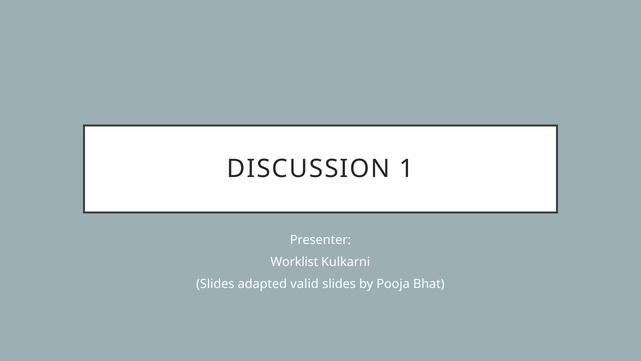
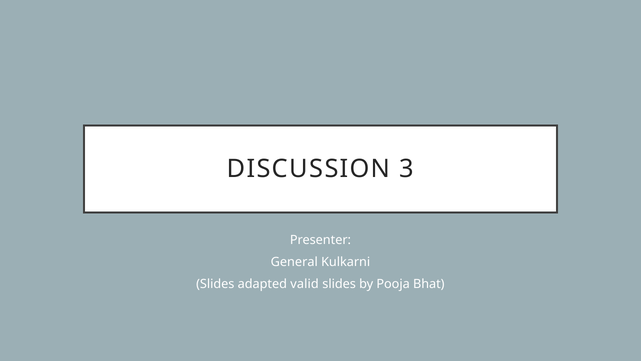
1: 1 -> 3 (407, 169)
Worklist: Worklist -> General (294, 262)
